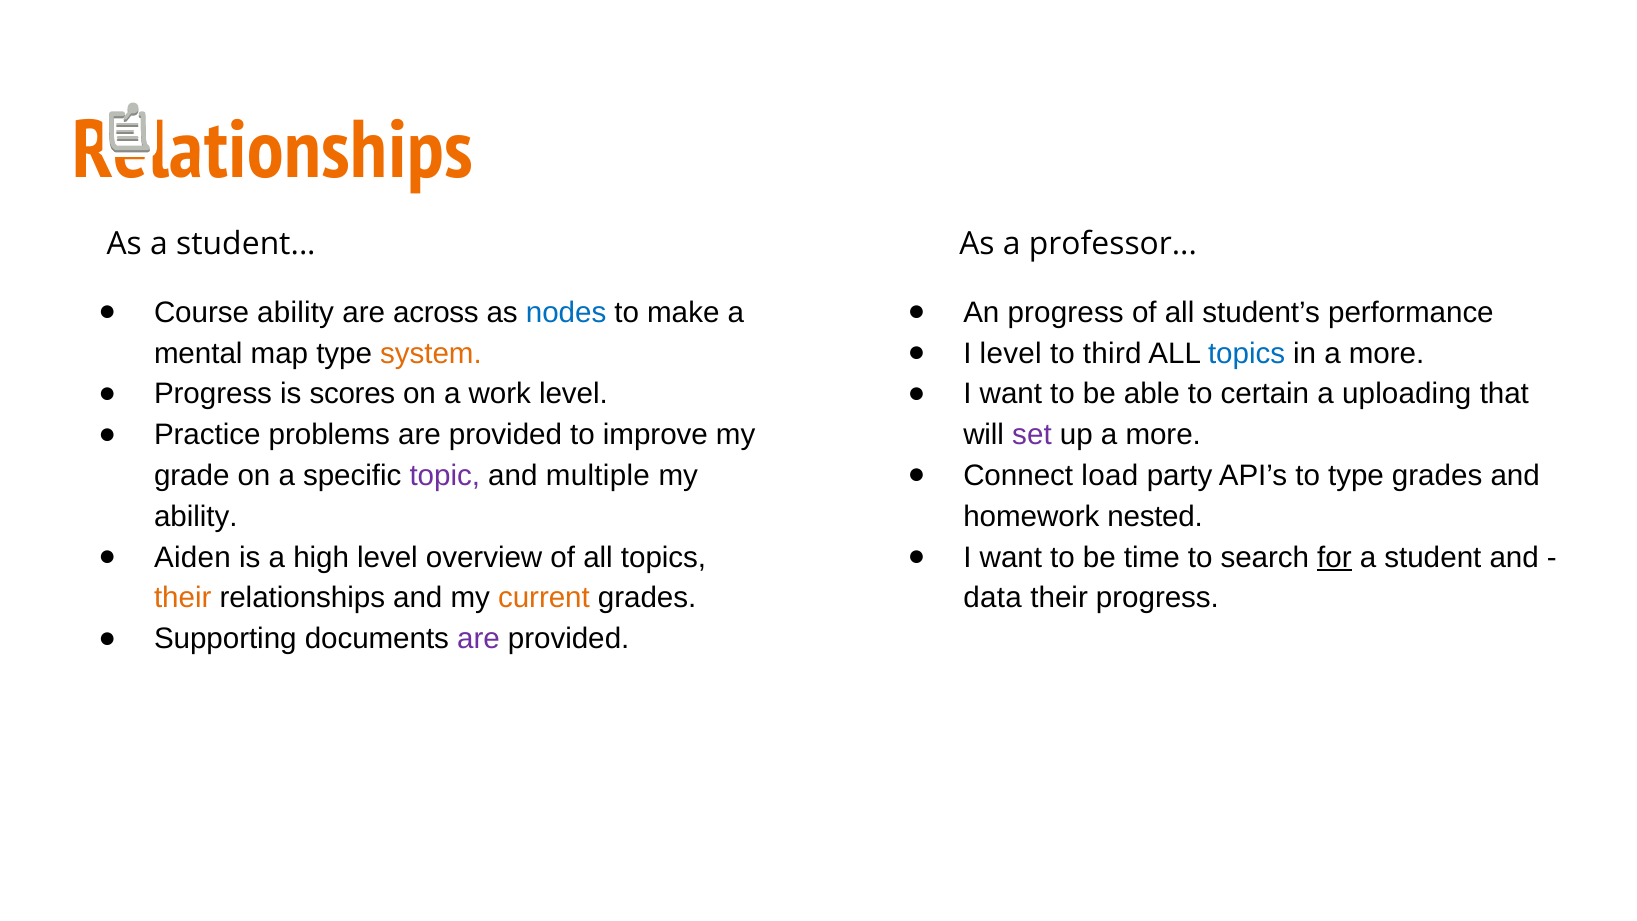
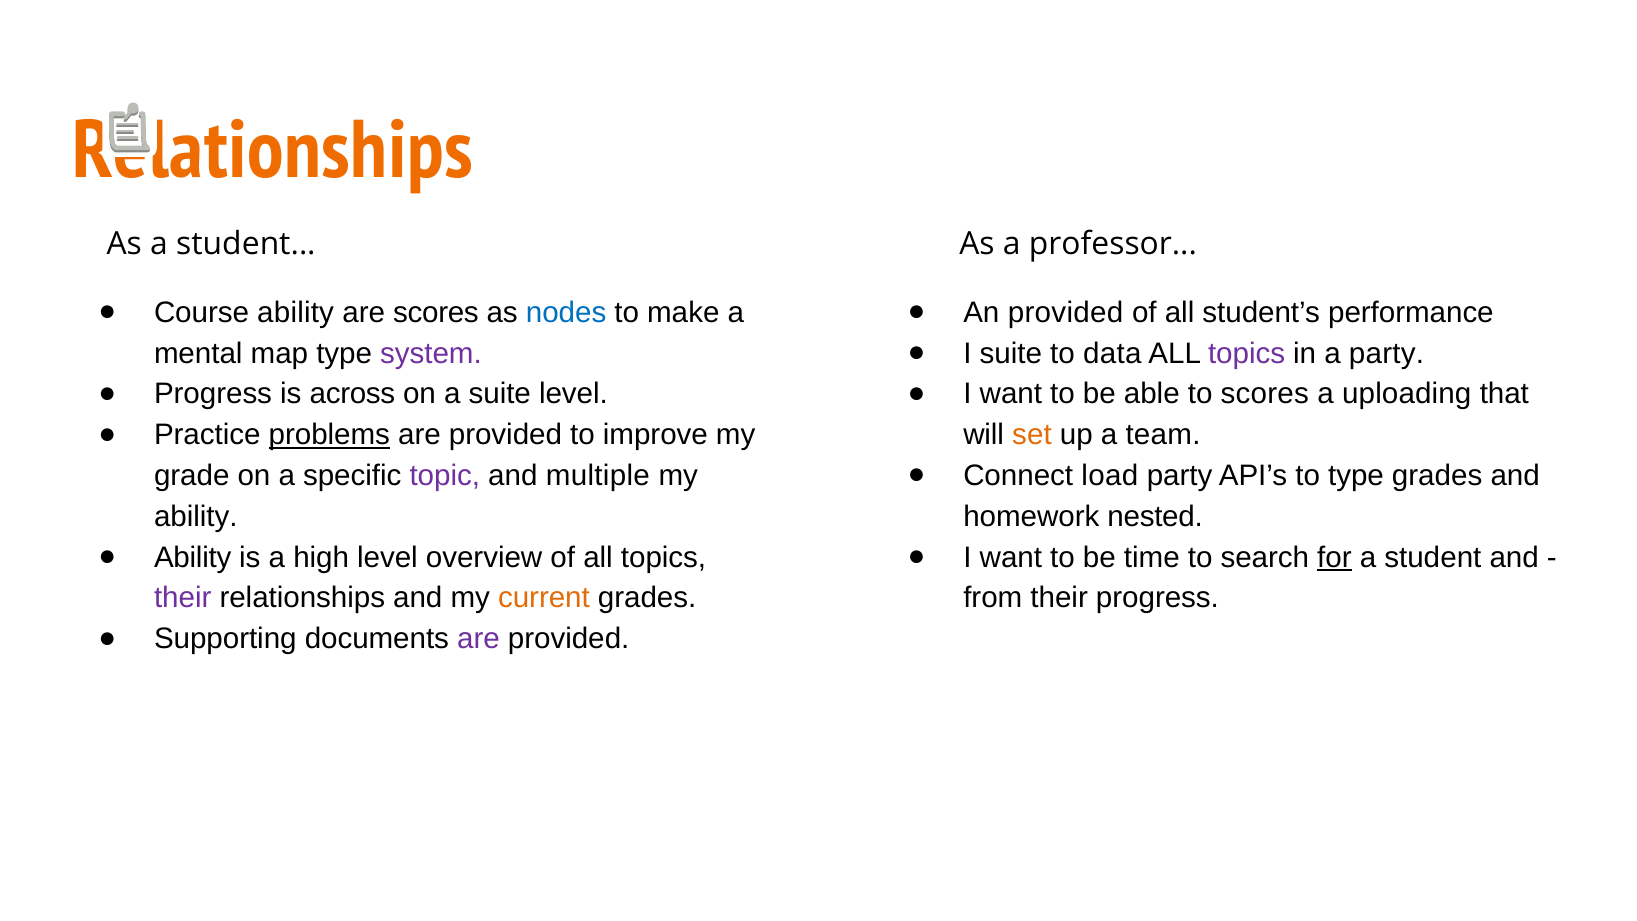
are across: across -> scores (436, 313)
An progress: progress -> provided (1066, 313)
I level: level -> suite (1011, 353)
third: third -> data (1112, 353)
topics colour: blue -> purple (1247, 353)
in a more: more -> party (1386, 353)
system colour: orange -> purple (431, 353)
scores: scores -> across (352, 394)
a work: work -> suite (500, 394)
to certain: certain -> scores (1265, 394)
problems underline: none -> present (329, 435)
set colour: purple -> orange (1032, 435)
up a more: more -> team (1163, 435)
Aiden: Aiden -> Ability (193, 557)
their colour: orange -> purple (183, 598)
data: data -> from (993, 598)
